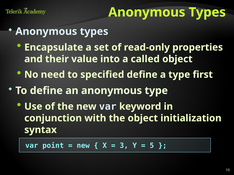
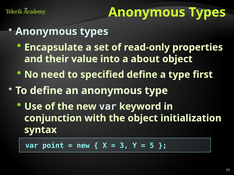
called: called -> about (145, 59)
